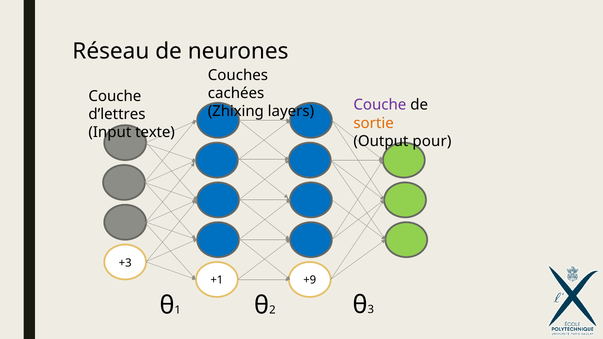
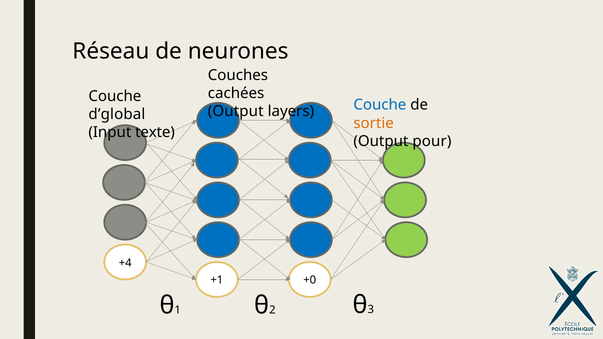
Zhixing: Zhixing -> Output (236, 111)
Couche colour: purple -> blue (380, 105)
d’lettres: d’lettres -> d’global (117, 114)
+3: +3 -> +4 (125, 263)
+9: +9 -> +0 (310, 280)
